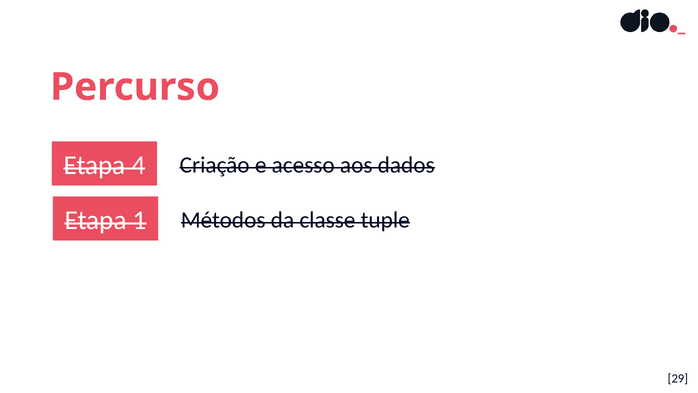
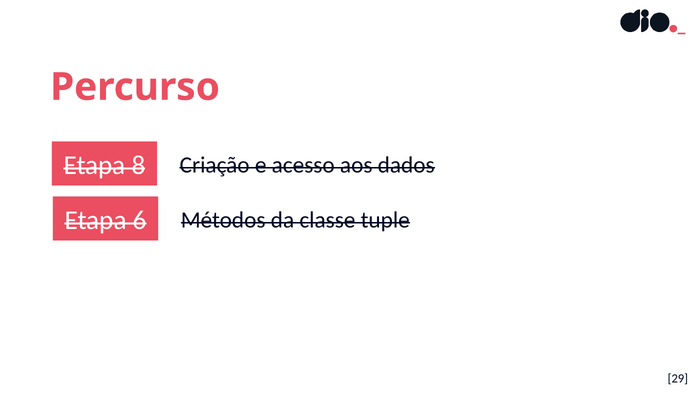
4: 4 -> 8 (138, 165)
1: 1 -> 6 (139, 220)
